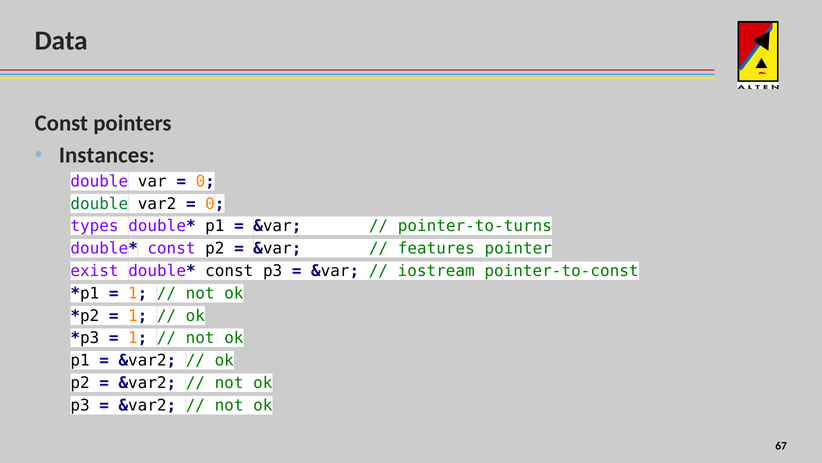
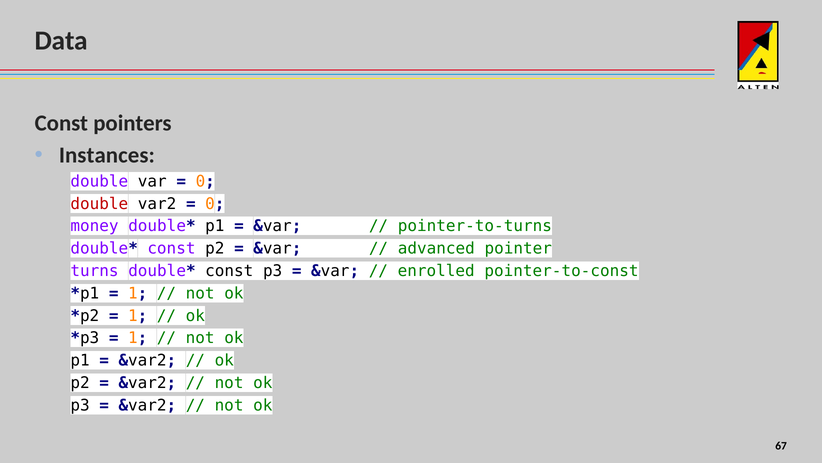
double colour: green -> red (99, 204)
types: types -> money (95, 226)
features: features -> advanced (436, 248)
exist: exist -> turns (95, 271)
iostream: iostream -> enrolled (436, 271)
